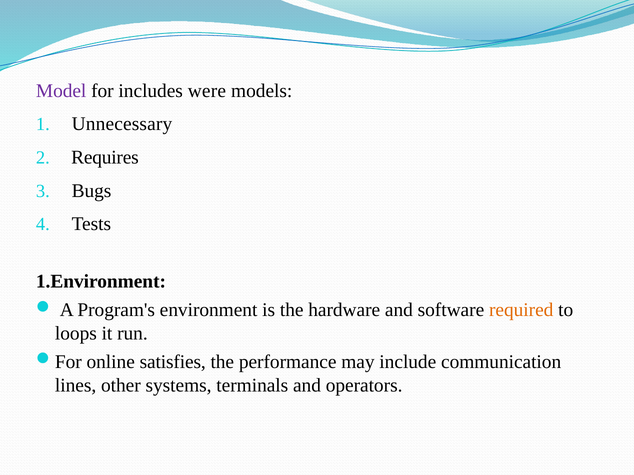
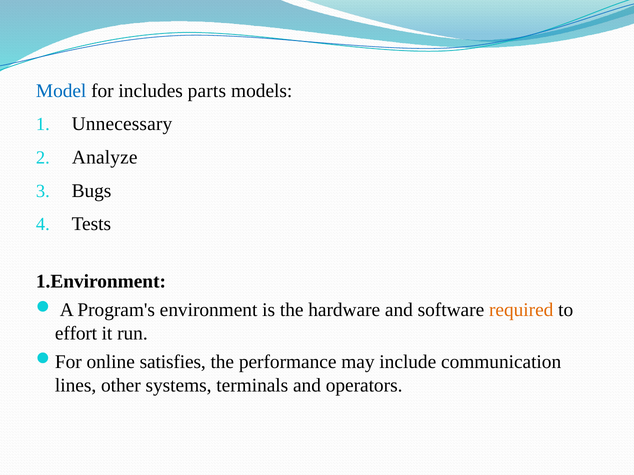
Model colour: purple -> blue (61, 91)
were: were -> parts (207, 91)
Requires: Requires -> Analyze (105, 158)
loops: loops -> effort (76, 334)
